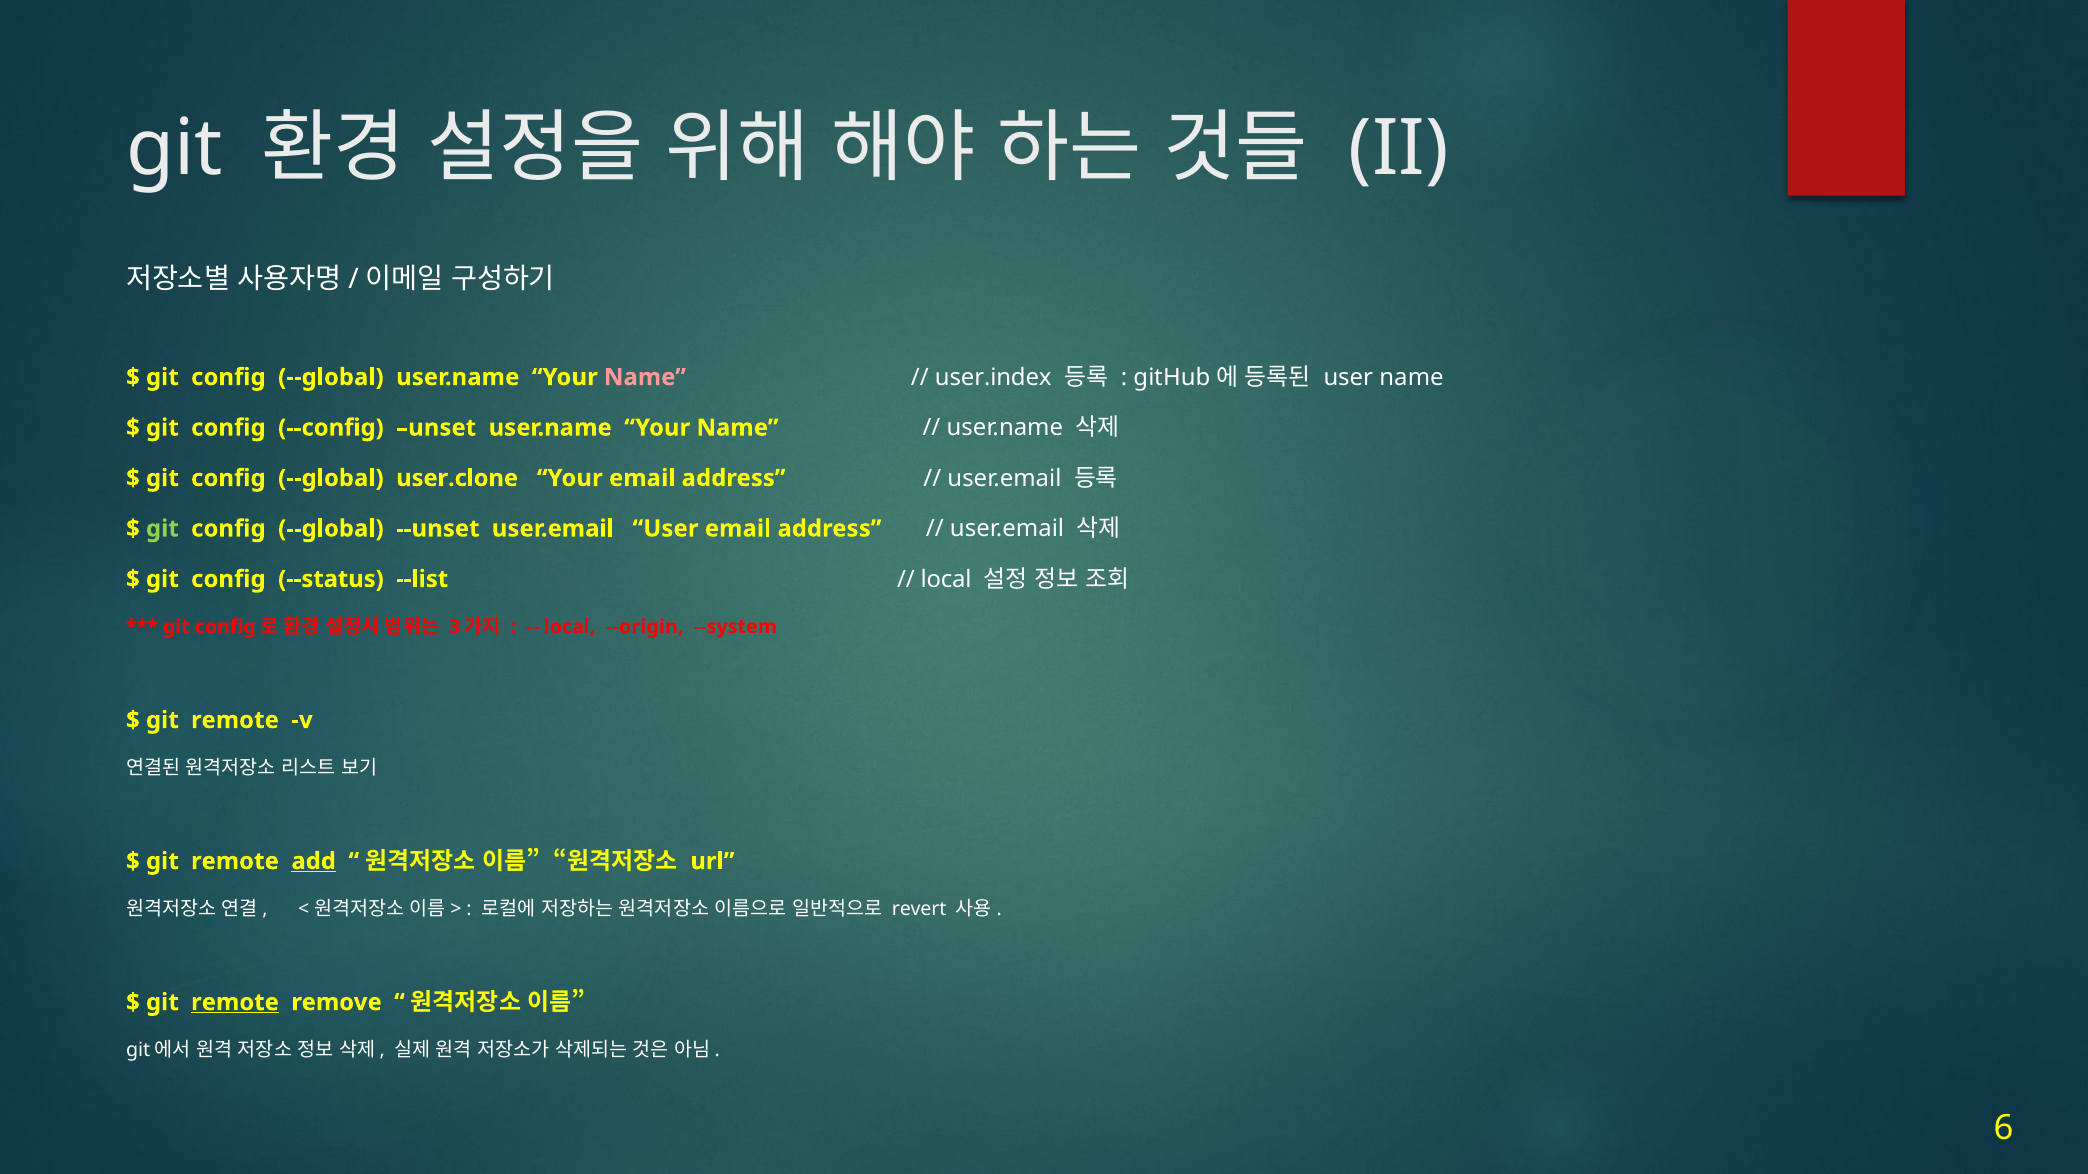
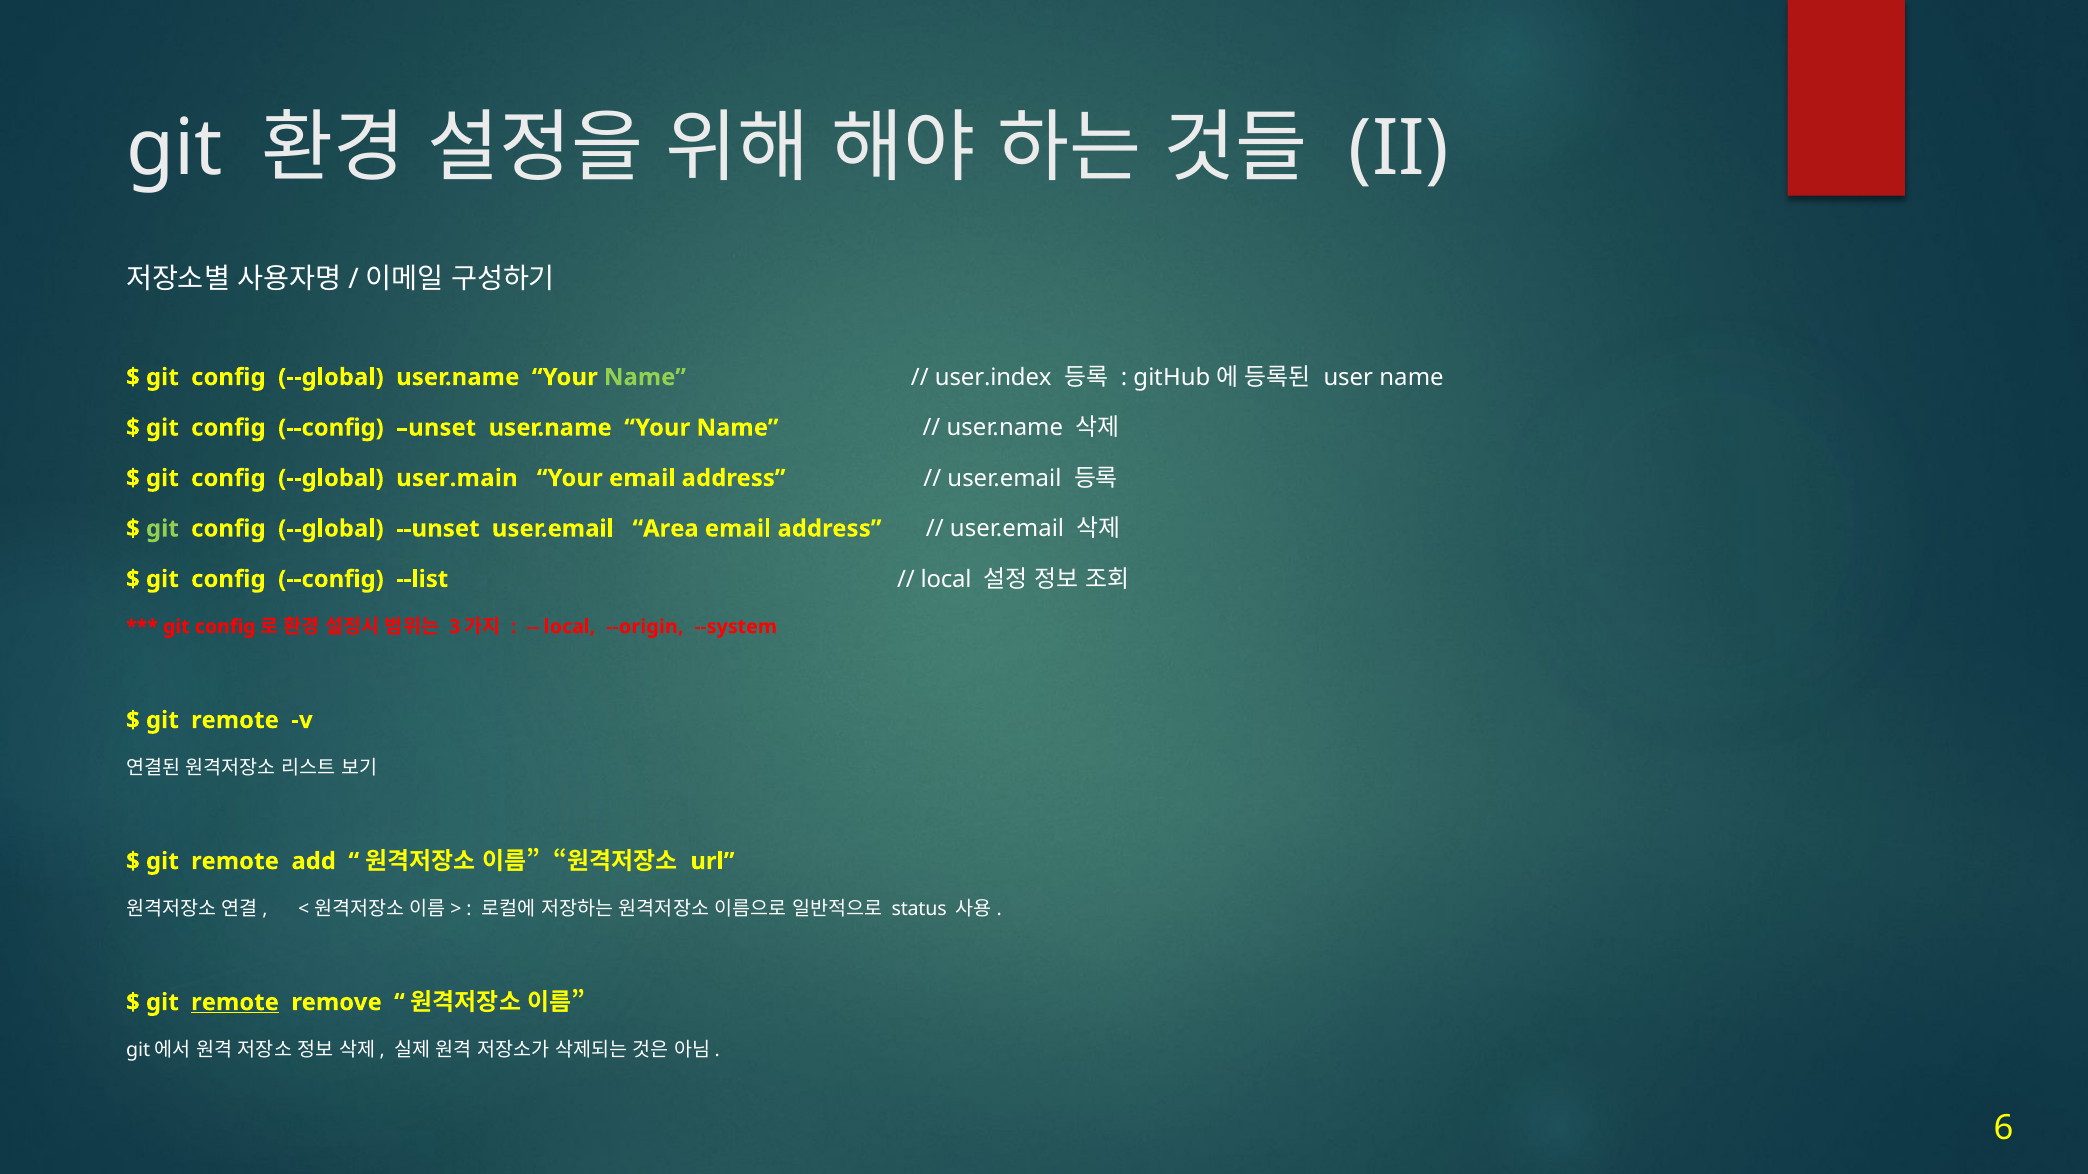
Name colour: pink -> light green (645, 377)
user.clone: user.clone -> user.main (457, 478)
user.email User: User -> Area (666, 529)
--status: --status -> --config (331, 579)
add underline: present -> none (314, 862)
revert: revert -> status (919, 909)
